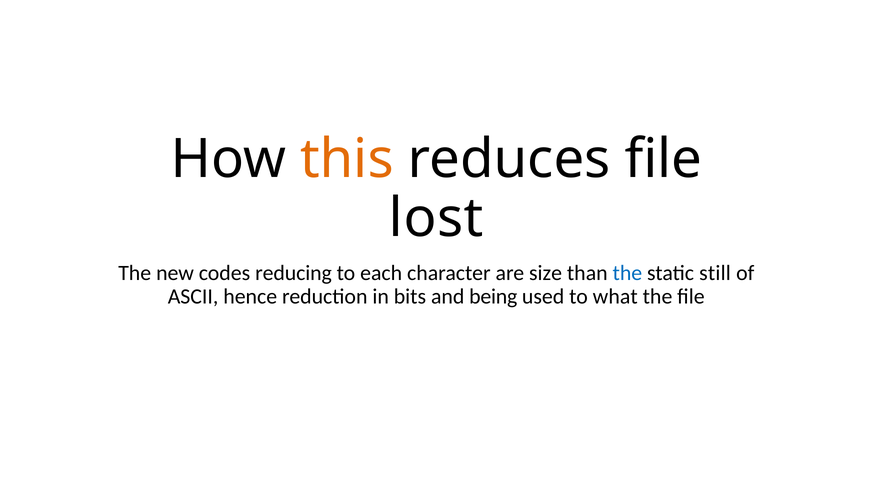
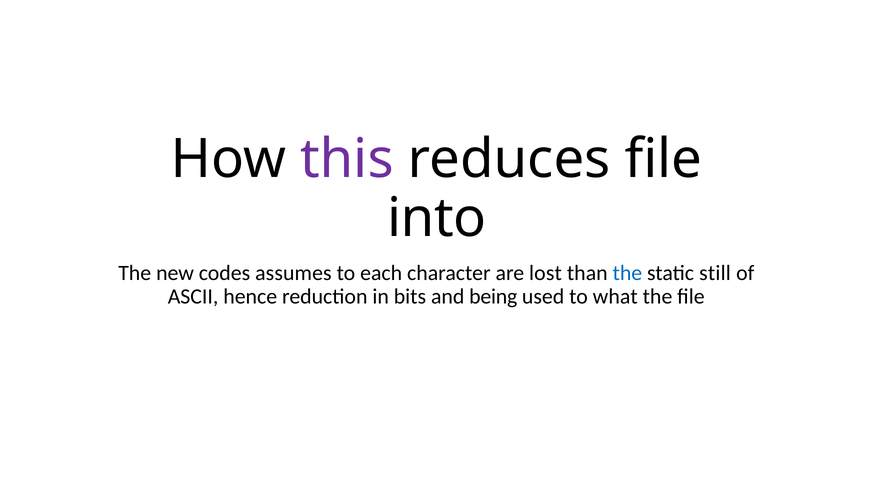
this colour: orange -> purple (347, 159)
lost: lost -> into (437, 218)
reducing: reducing -> assumes (293, 273)
size: size -> lost (545, 273)
